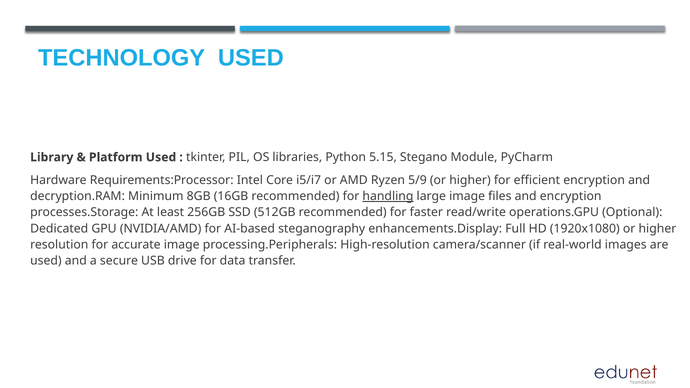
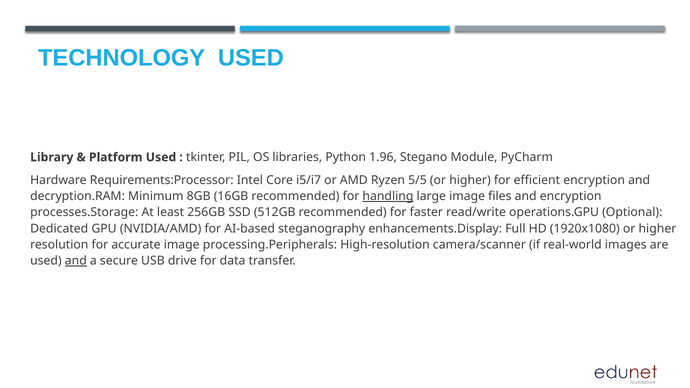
5.15: 5.15 -> 1.96 (383, 157)
5/9: 5/9 -> 5/5 (417, 180)
and underline: none -> present (76, 261)
